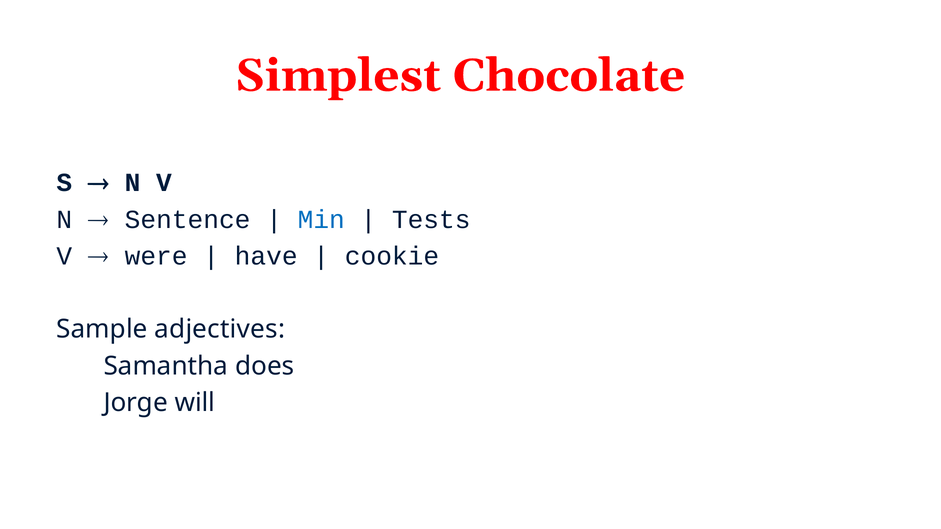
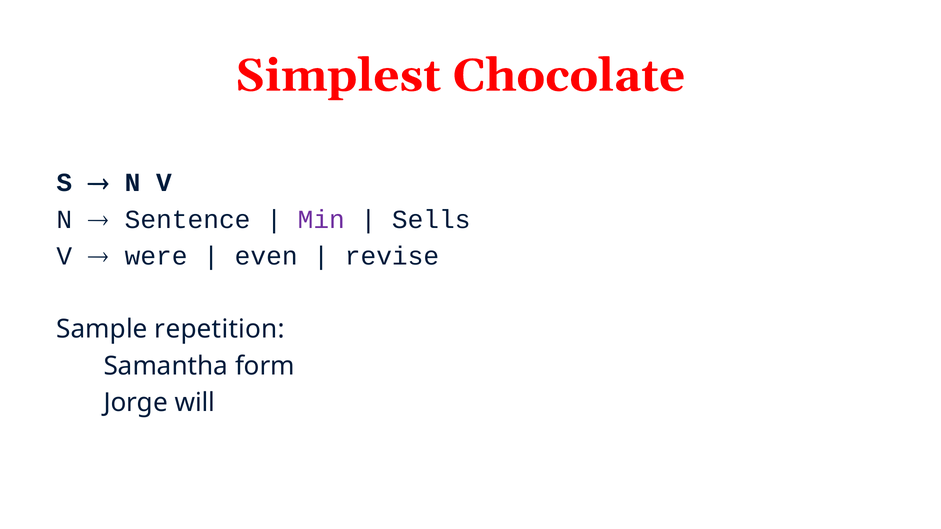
Min colour: blue -> purple (321, 220)
Tests: Tests -> Sells (431, 220)
have: have -> even (266, 256)
cookie: cookie -> revise (392, 256)
adjectives: adjectives -> repetition (220, 330)
does: does -> form (265, 366)
